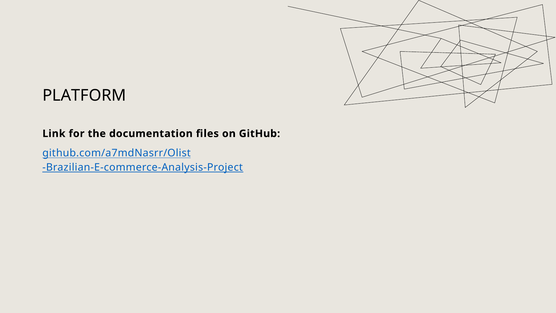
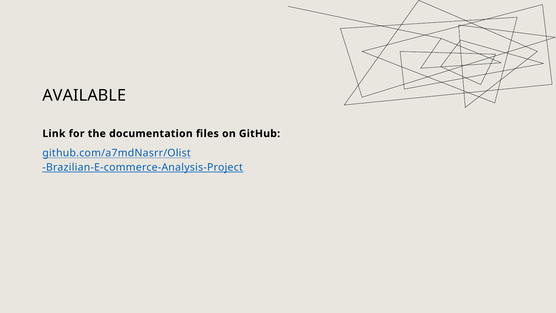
PLATFORM: PLATFORM -> AVAILABLE (84, 96)
